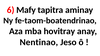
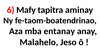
hovitray: hovitray -> entanay (59, 31)
Nentinao: Nentinao -> Malahelo (39, 42)
